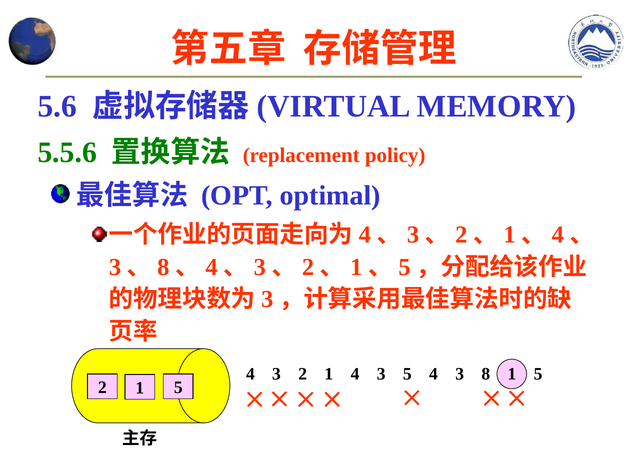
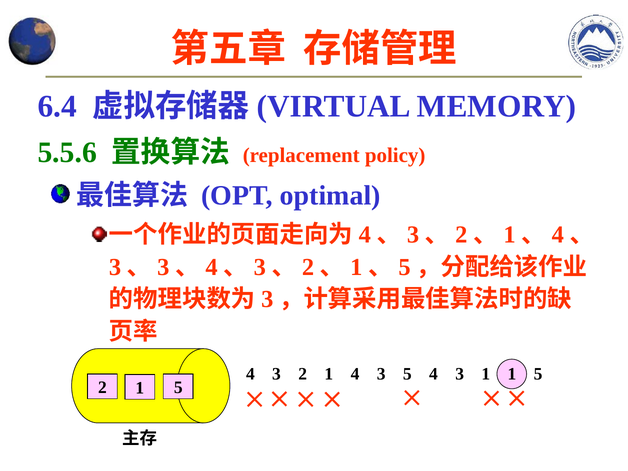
5.6: 5.6 -> 6.4 (57, 106)
8: 8 -> 3 (163, 267)
3 8: 8 -> 1 (486, 374)
